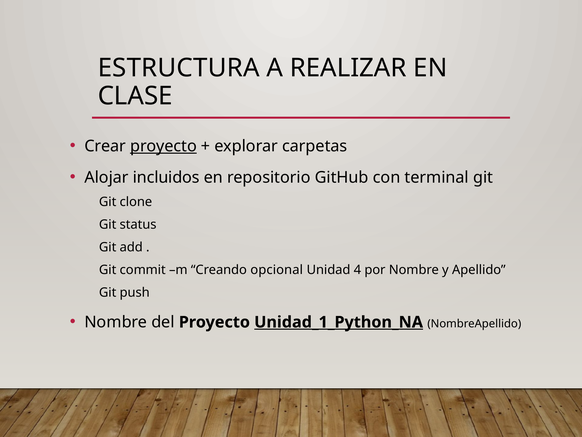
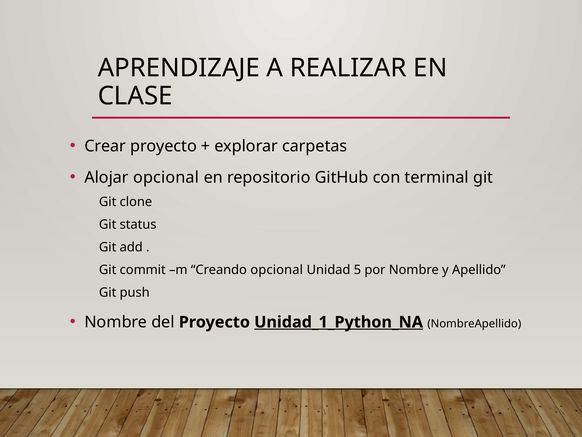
ESTRUCTURA: ESTRUCTURA -> APRENDIZAJE (179, 68)
proyecto underline: present -> none (163, 146)
Alojar incluidos: incluidos -> opcional (166, 177)
4: 4 -> 5 (357, 270)
